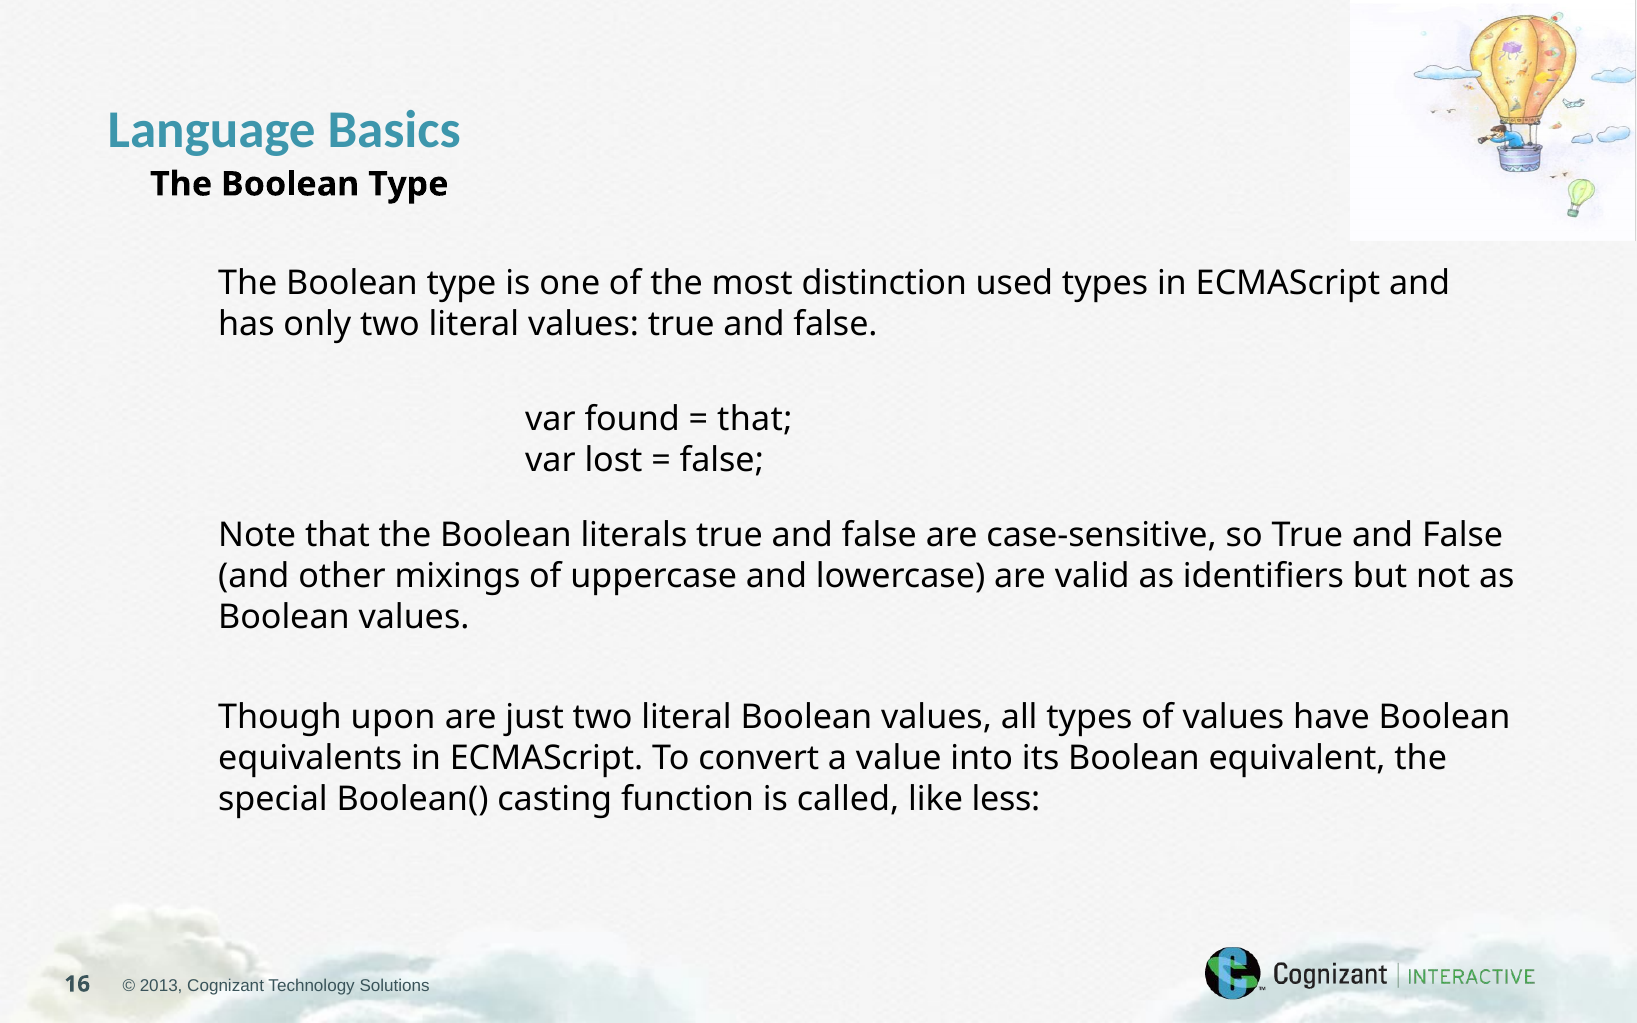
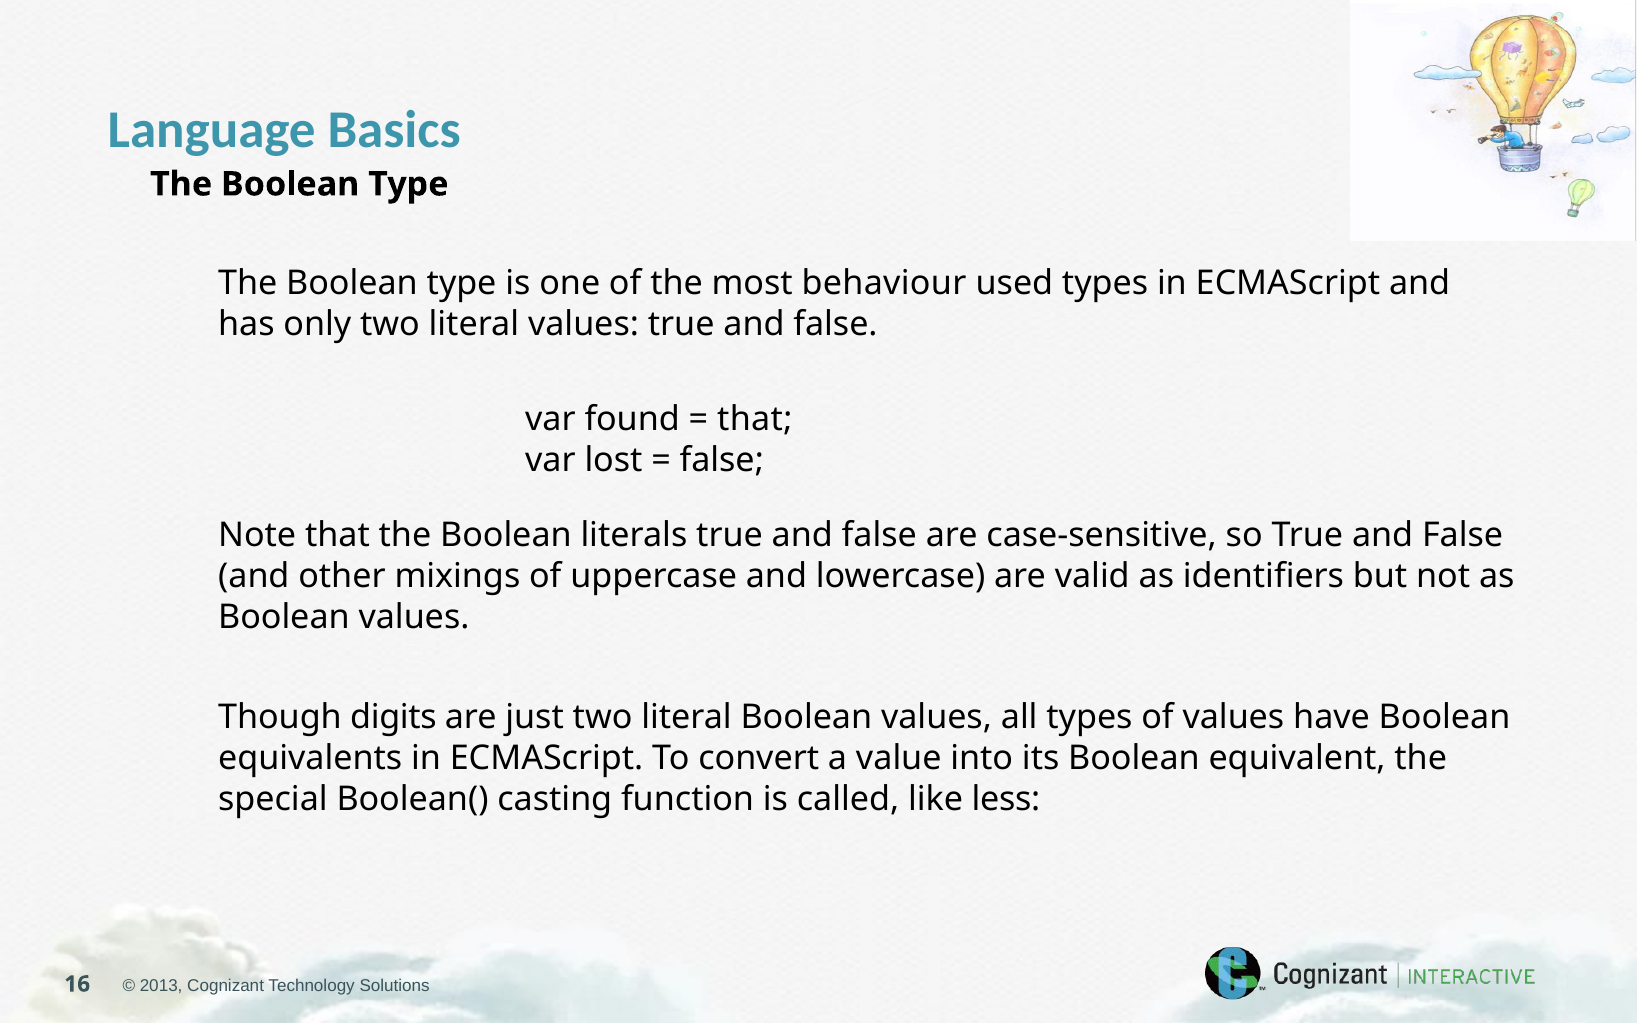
distinction: distinction -> behaviour (884, 283)
upon: upon -> digits (393, 717)
